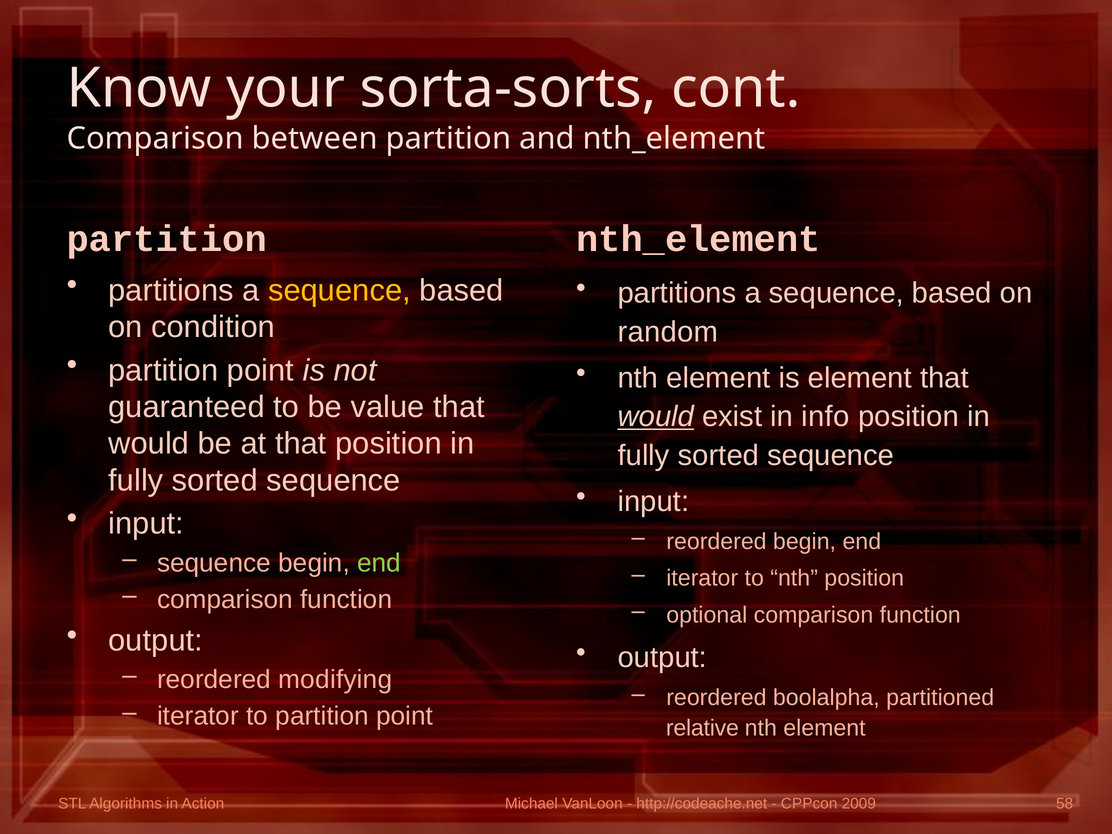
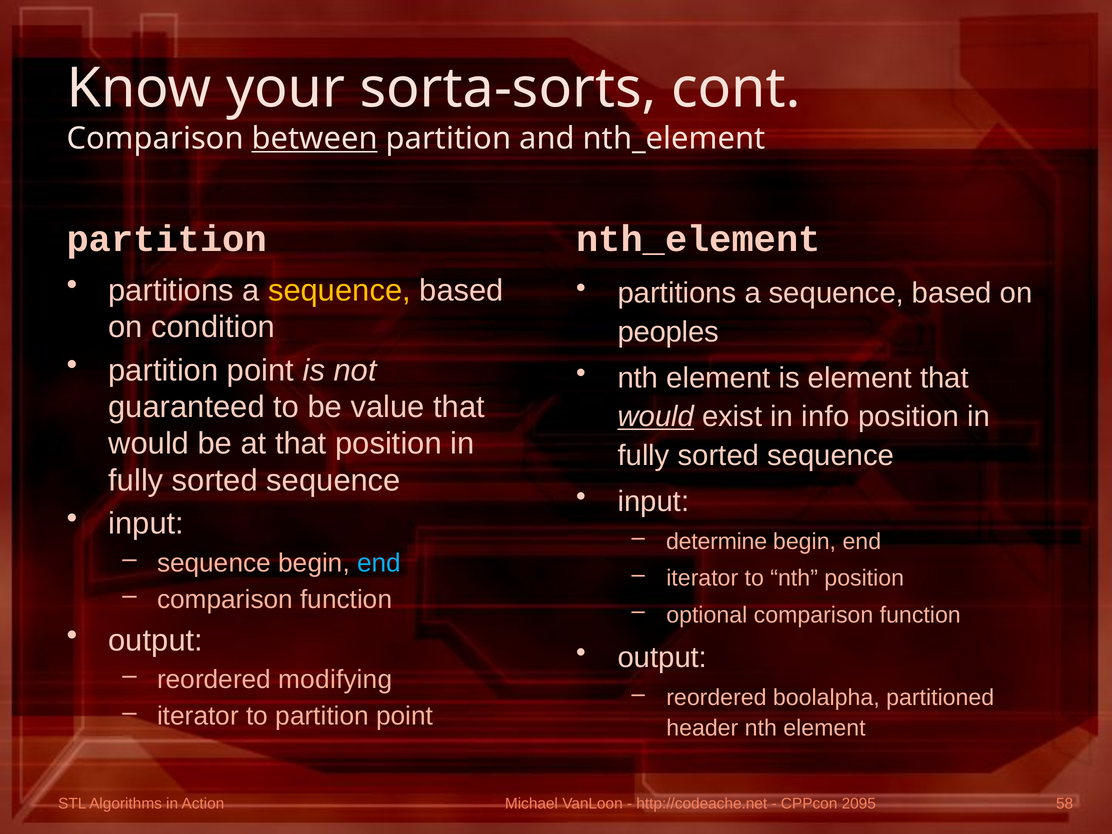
between underline: none -> present (315, 138)
random: random -> peoples (668, 332)
reordered: reordered -> determine (717, 541)
end colour: light green -> light blue (379, 563)
relative: relative -> header (702, 728)
2009: 2009 -> 2095 (859, 804)
